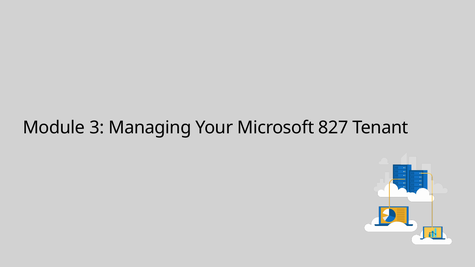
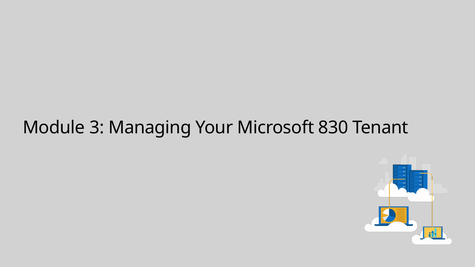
827: 827 -> 830 (333, 128)
